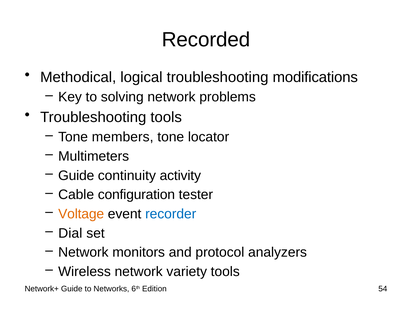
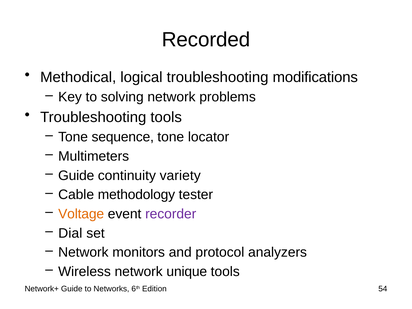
members: members -> sequence (123, 137)
activity: activity -> variety (180, 176)
configuration: configuration -> methodology (136, 195)
recorder colour: blue -> purple (171, 214)
variety: variety -> unique (187, 272)
